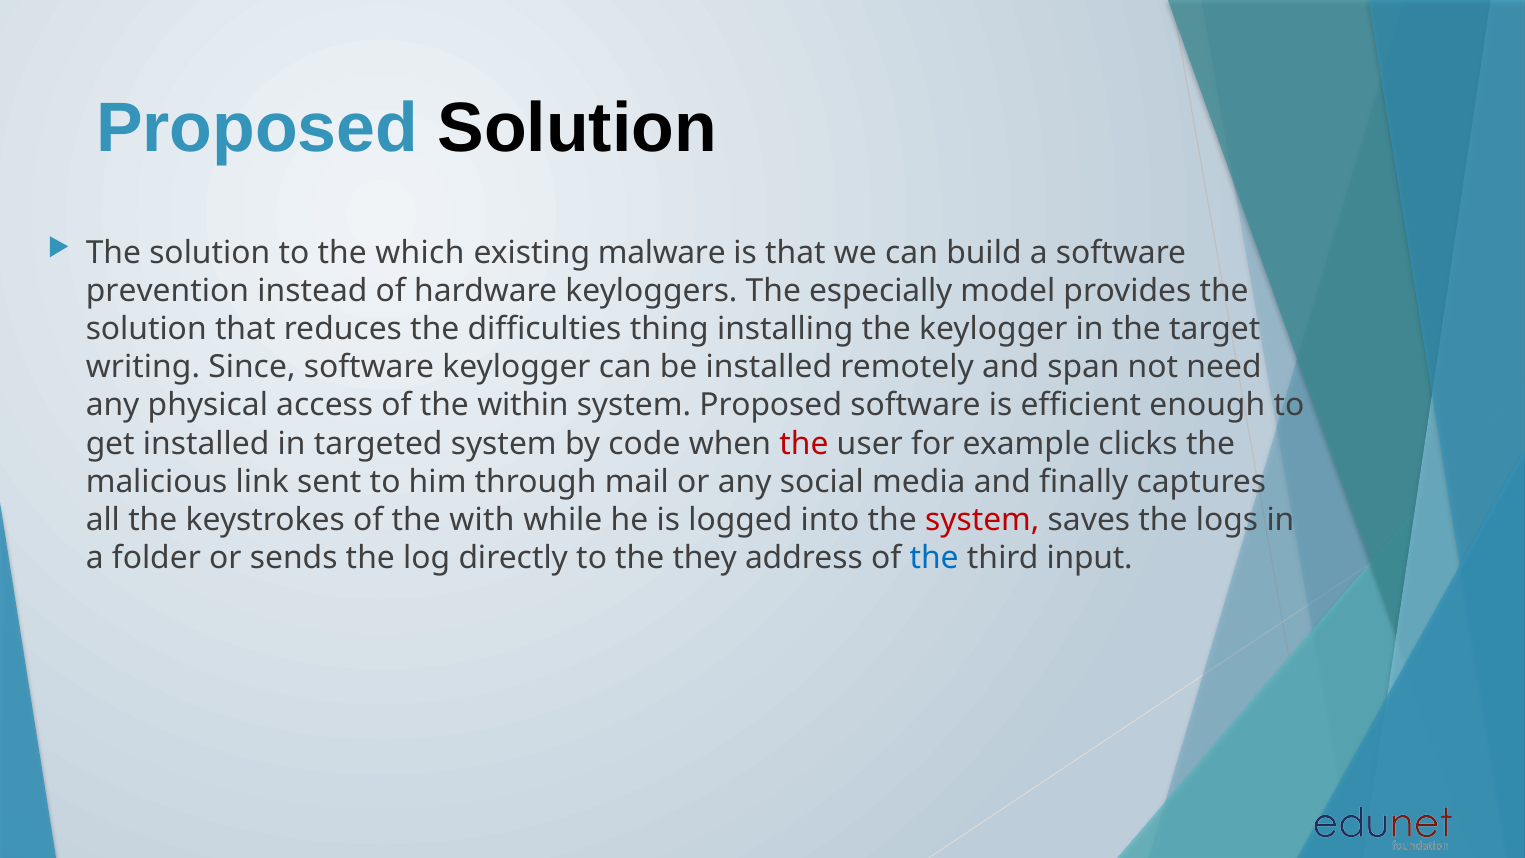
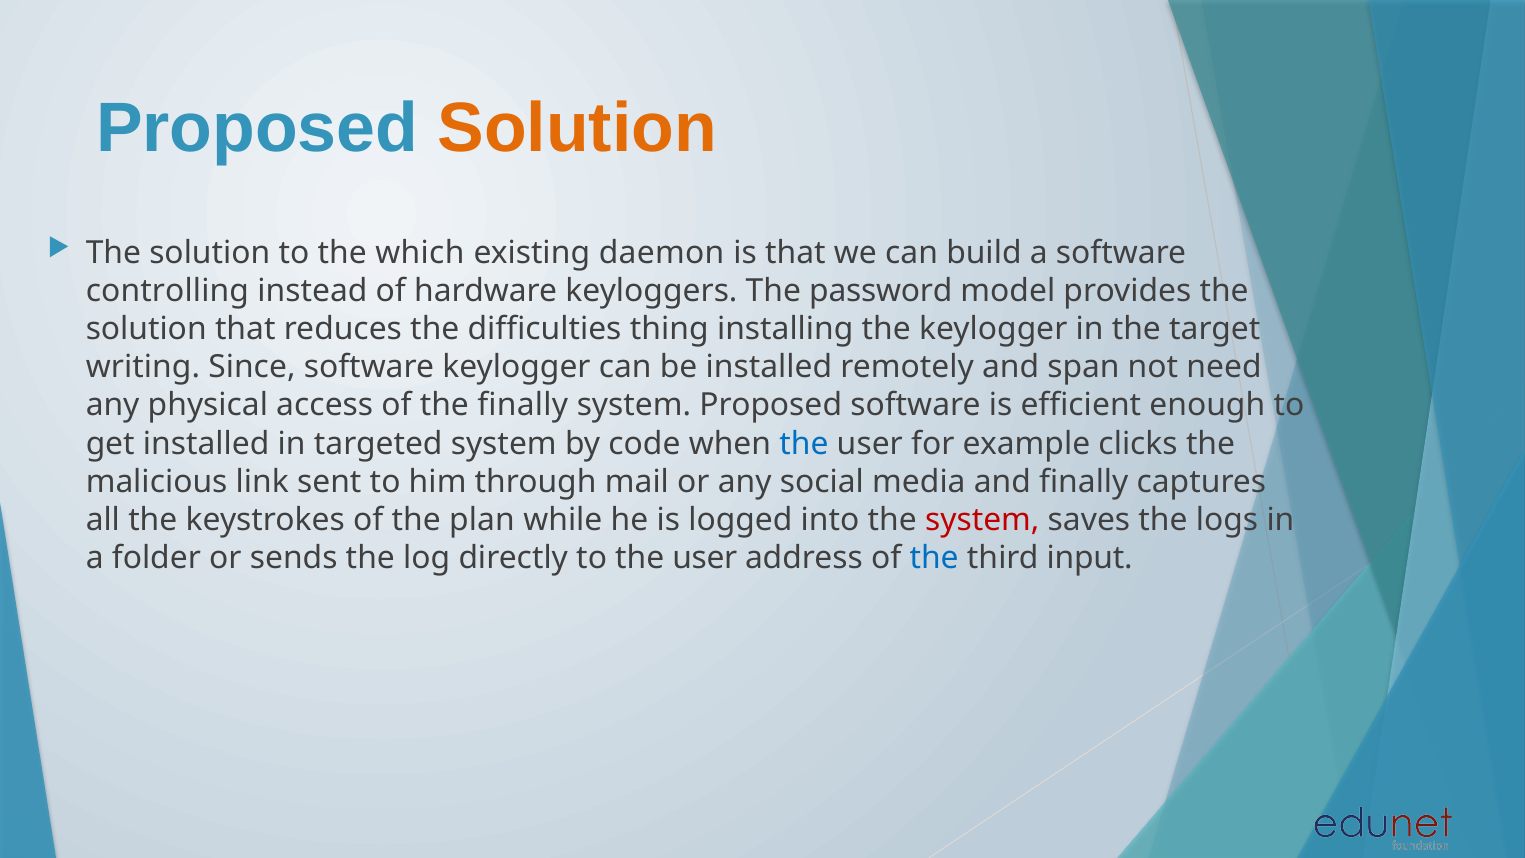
Solution colour: black -> orange (577, 129)
malware: malware -> daemon (662, 253)
prevention: prevention -> controlling (167, 291)
especially: especially -> password (881, 291)
the within: within -> finally (523, 405)
the colour: red -> blue (804, 443)
with: with -> plan (482, 520)
to the they: they -> user (705, 558)
